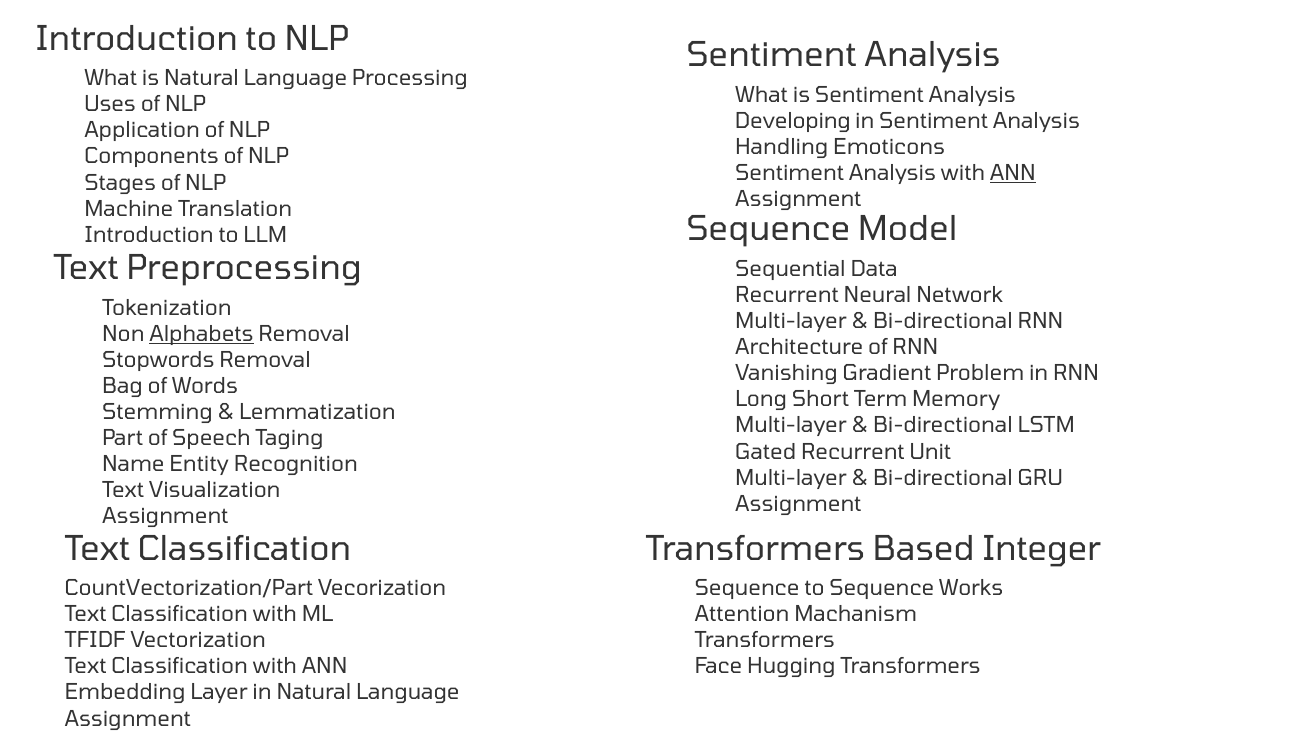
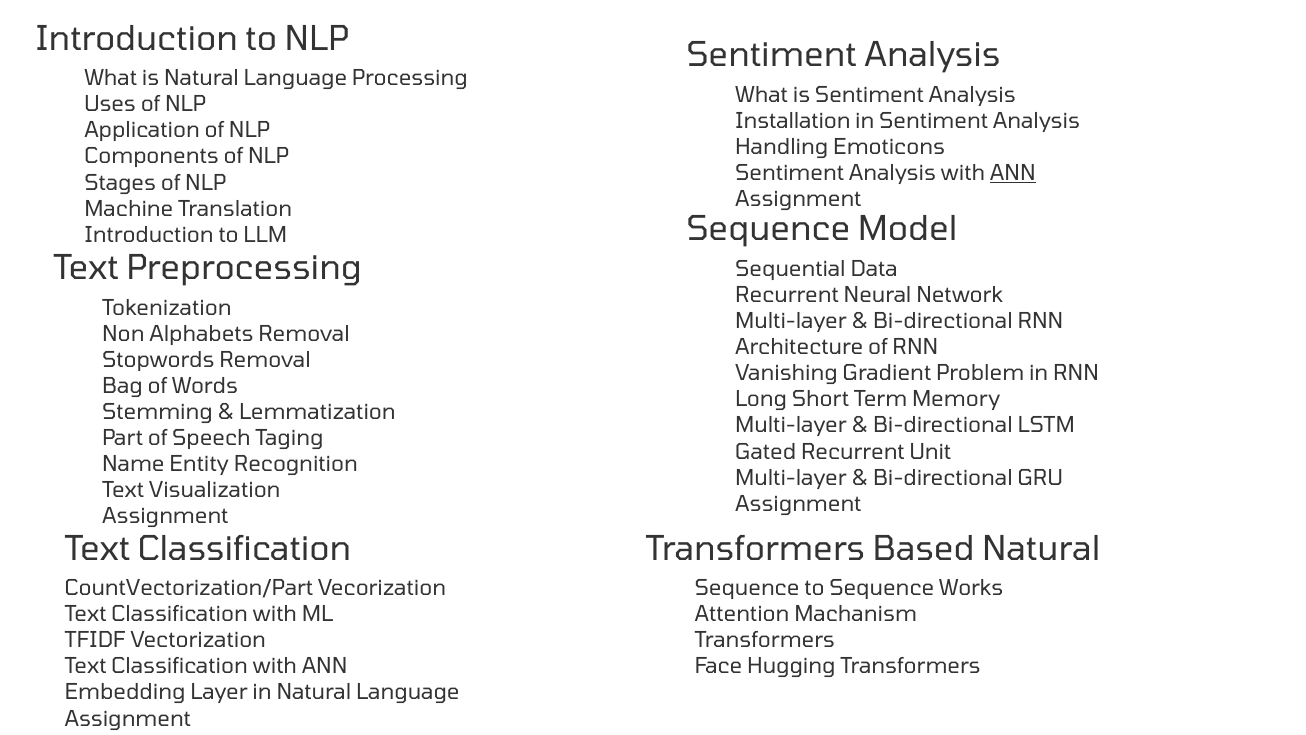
Developing: Developing -> Installation (793, 121)
Alphabets underline: present -> none (201, 334)
Based Integer: Integer -> Natural (1041, 549)
